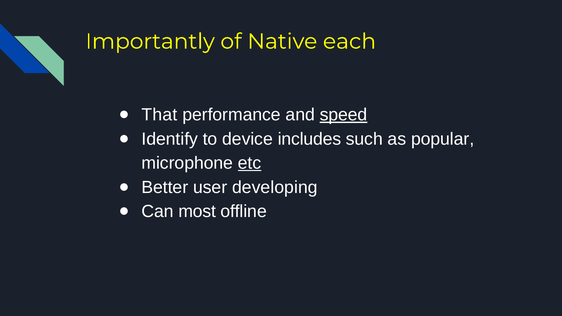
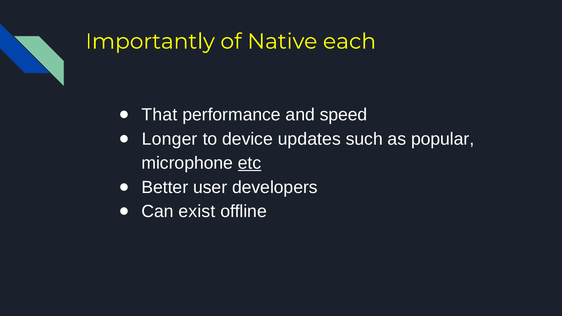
speed underline: present -> none (344, 115)
Identify: Identify -> Longer (170, 139)
includes: includes -> updates (309, 139)
developing: developing -> developers (275, 187)
most: most -> exist (197, 211)
